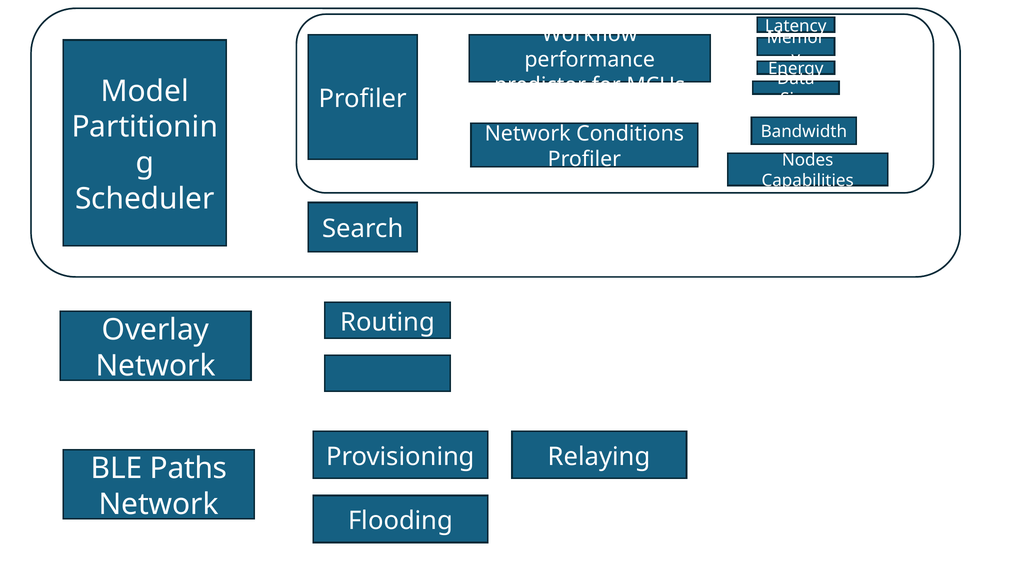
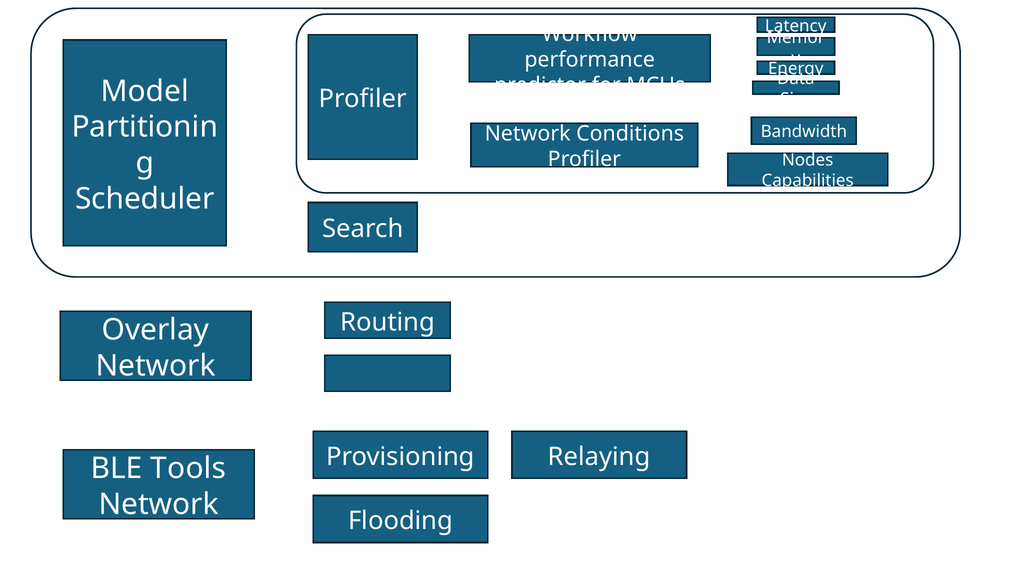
Paths: Paths -> Tools (188, 469)
